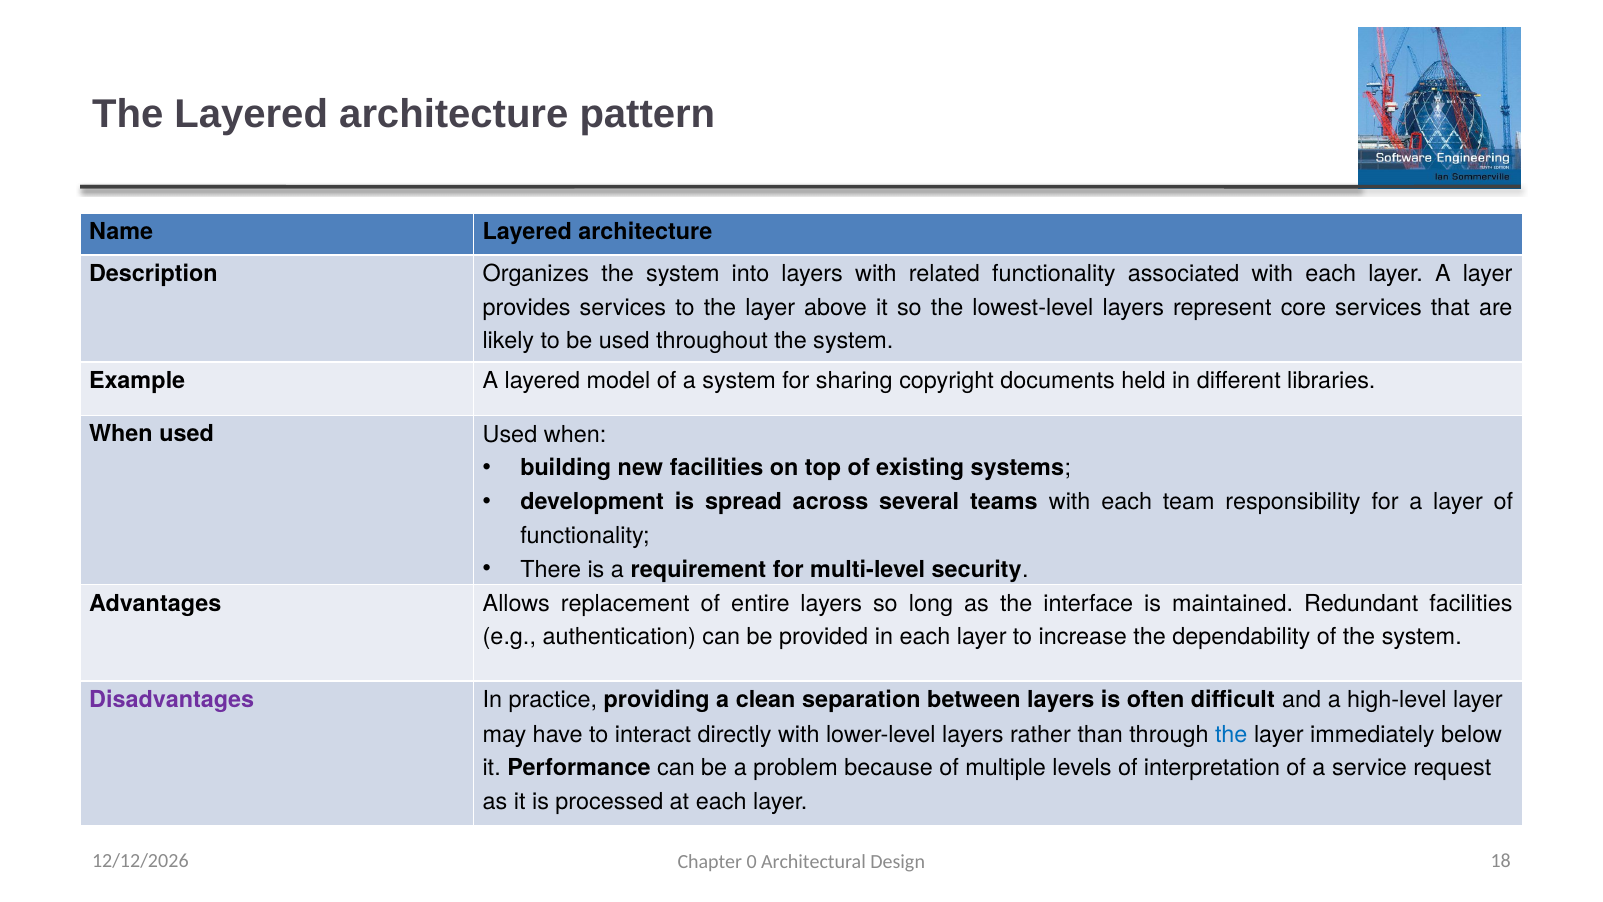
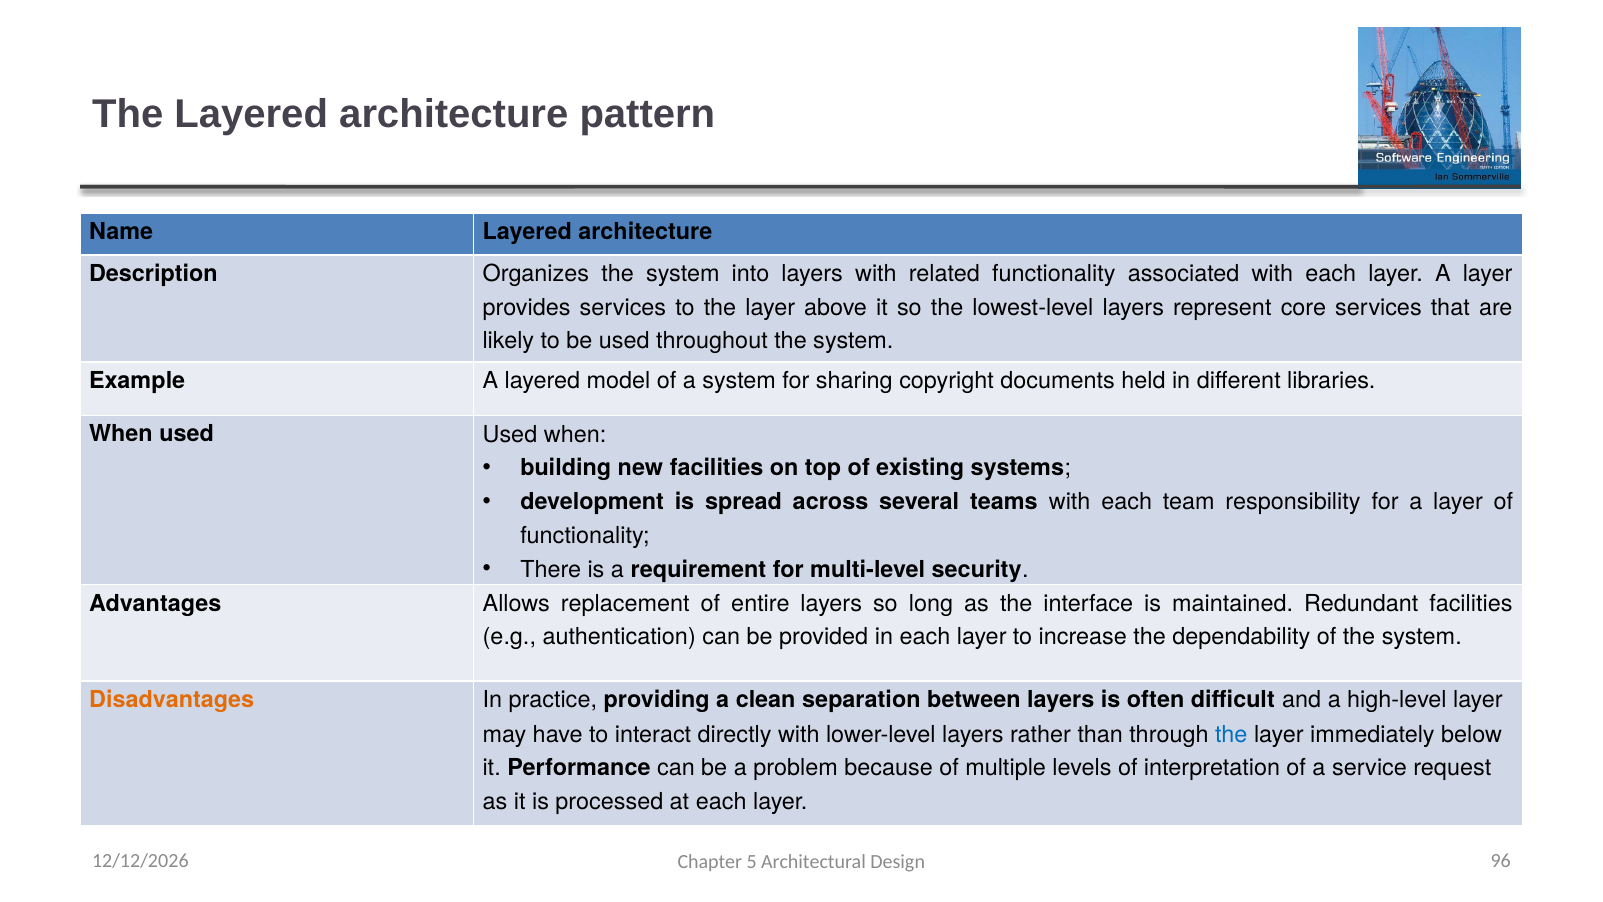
Disadvantages colour: purple -> orange (172, 700)
0: 0 -> 5 (752, 861)
18: 18 -> 96 (1501, 861)
